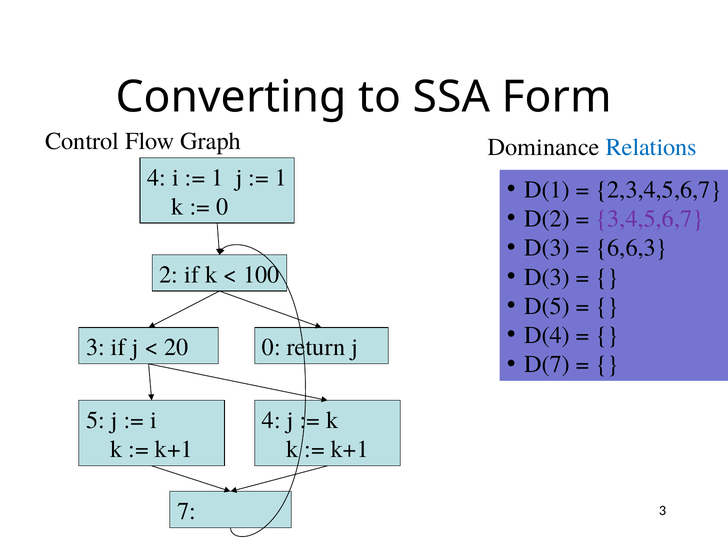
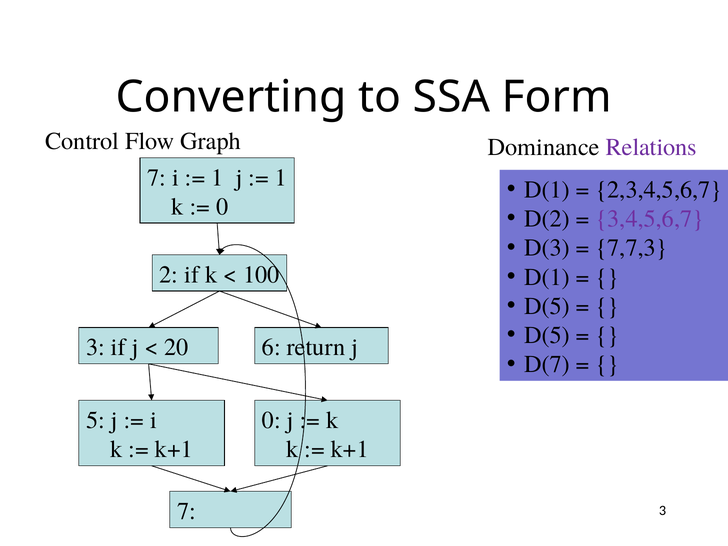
Relations colour: blue -> purple (651, 147)
4: 4 -> 7 (157, 178)
6,6,3: 6,6,3 -> 7,7,3 (632, 248)
D(3: D(3 -> D(1 (547, 277)
D(4: D(4 -> D(5 (547, 335)
20 0: 0 -> 6 (271, 347)
4: 4 -> 0 (271, 420)
